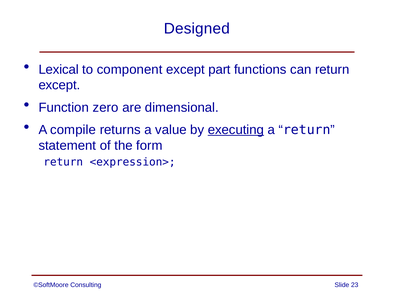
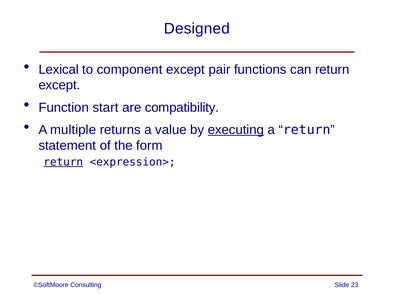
part: part -> pair (219, 70)
zero: zero -> start (106, 108)
dimensional: dimensional -> compatibility (182, 108)
compile: compile -> multiple (73, 130)
return underline: none -> present (63, 162)
